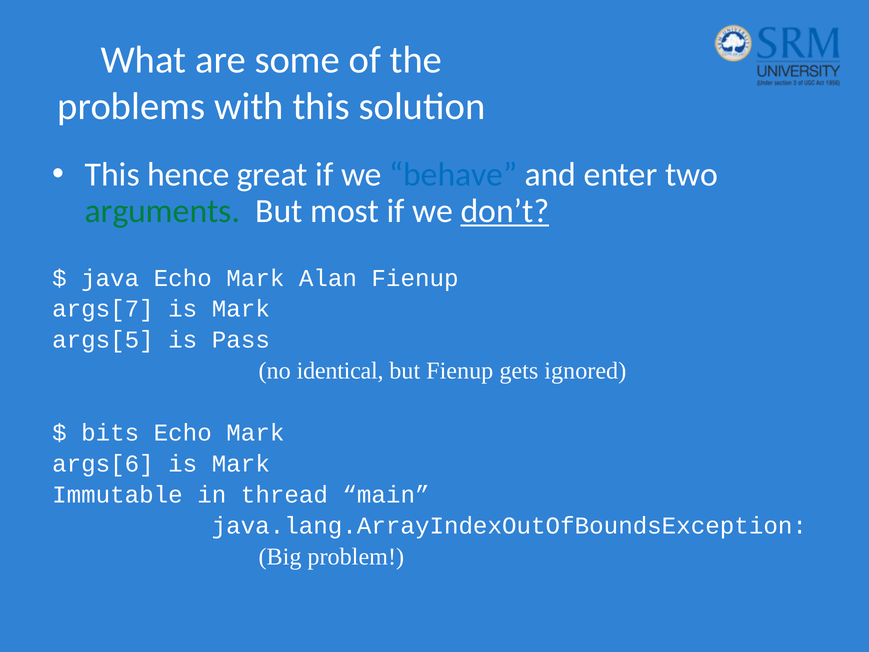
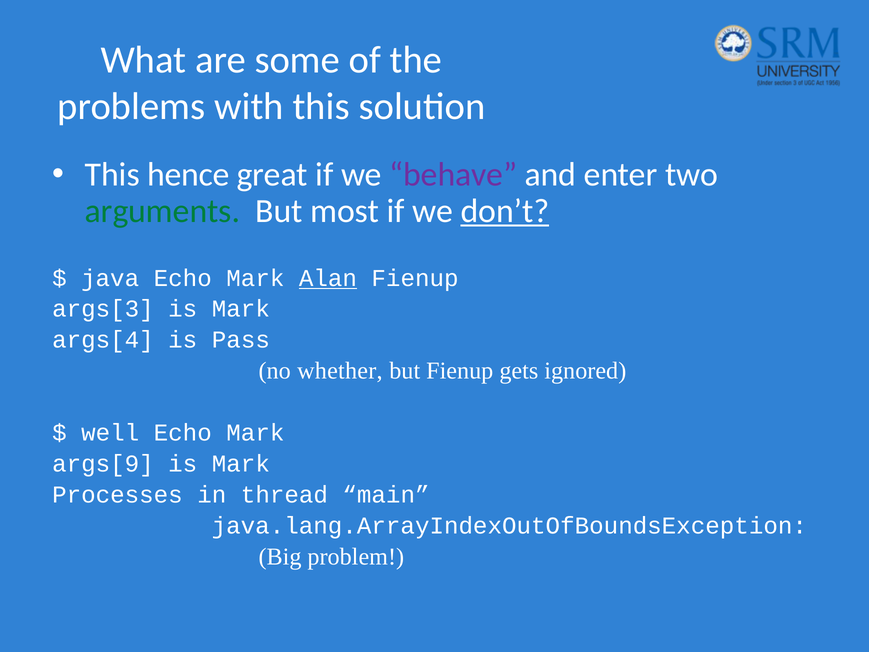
behave colour: blue -> purple (453, 174)
Alan underline: none -> present (328, 278)
args[7: args[7 -> args[3 (103, 309)
args[5: args[5 -> args[4 (103, 340)
identical: identical -> whether (340, 371)
bits: bits -> well (110, 433)
args[6: args[6 -> args[9 (103, 464)
Immutable: Immutable -> Processes (117, 494)
